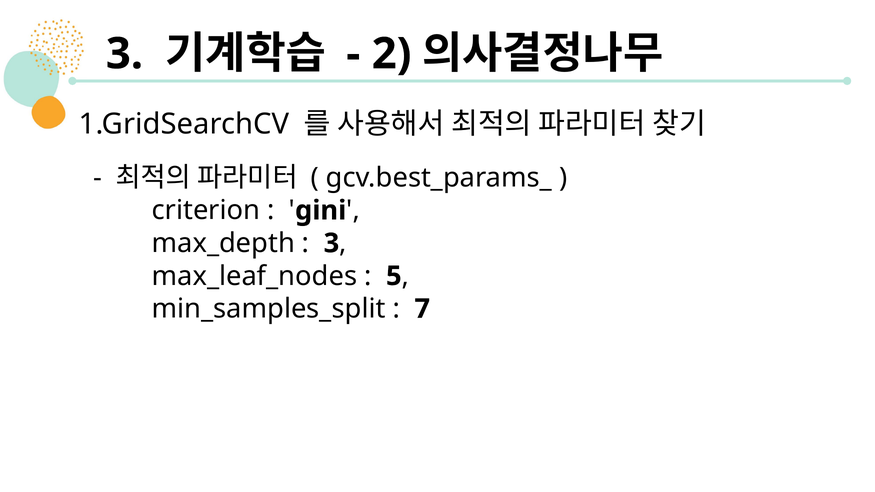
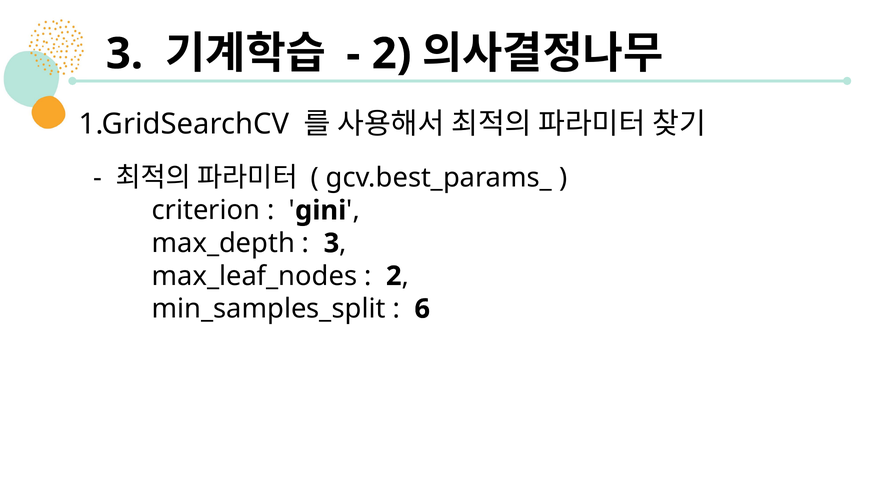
5: 5 -> 2 (394, 276)
7: 7 -> 6 (422, 309)
